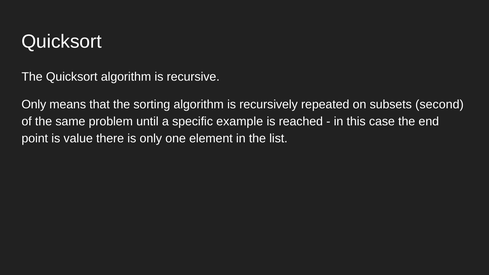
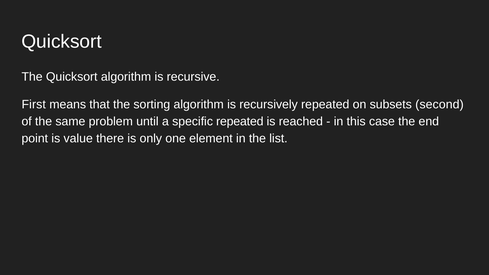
Only: Only -> First (34, 105)
specific example: example -> repeated (240, 121)
